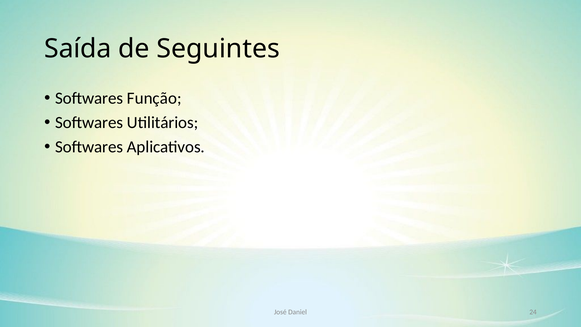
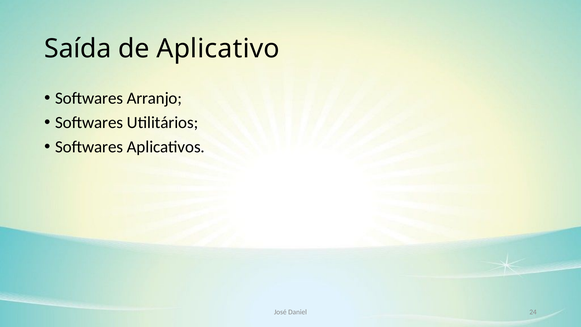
Seguintes: Seguintes -> Aplicativo (218, 49)
Função: Função -> Arranjo (154, 98)
